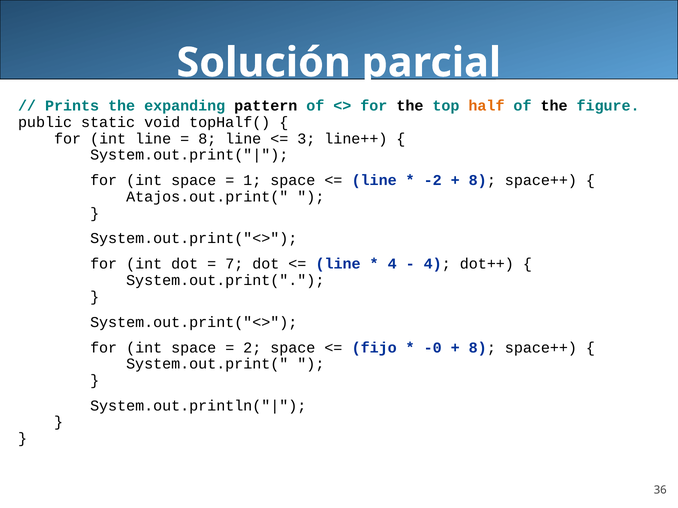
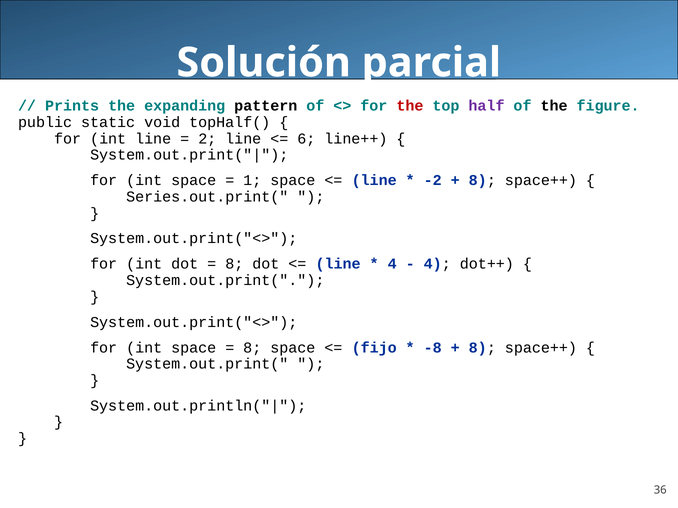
the colour: black -> red (410, 106)
half colour: orange -> purple (486, 106)
8: 8 -> 2 (207, 139)
3: 3 -> 6 (306, 139)
Atajos.out.print(: Atajos.out.print( -> Series.out.print( (207, 197)
7: 7 -> 8 (234, 264)
2: 2 -> 8 (252, 348)
-0: -0 -> -8 (433, 348)
